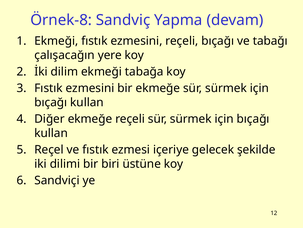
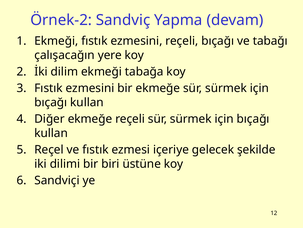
Örnek-8: Örnek-8 -> Örnek-2 (61, 20)
